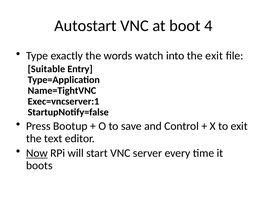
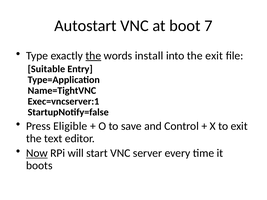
4: 4 -> 7 (208, 26)
the underline: none -> present (93, 56)
watch: watch -> install (149, 56)
Bootup: Bootup -> Eligible (70, 126)
